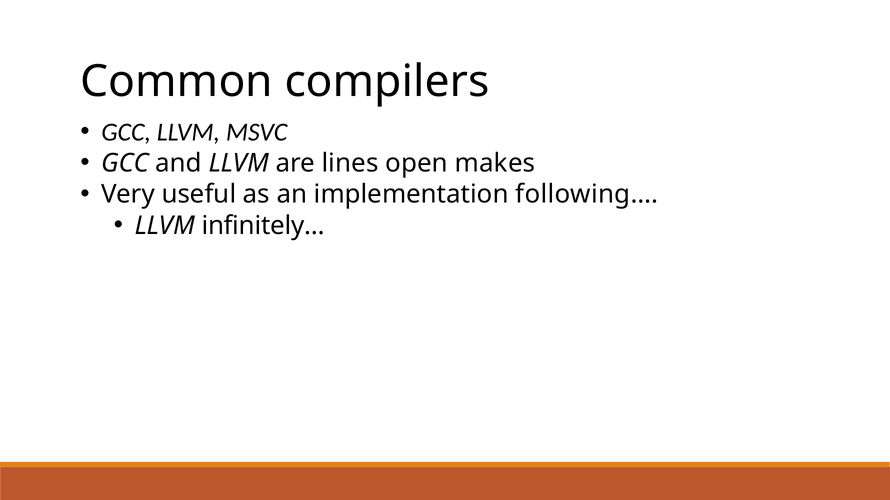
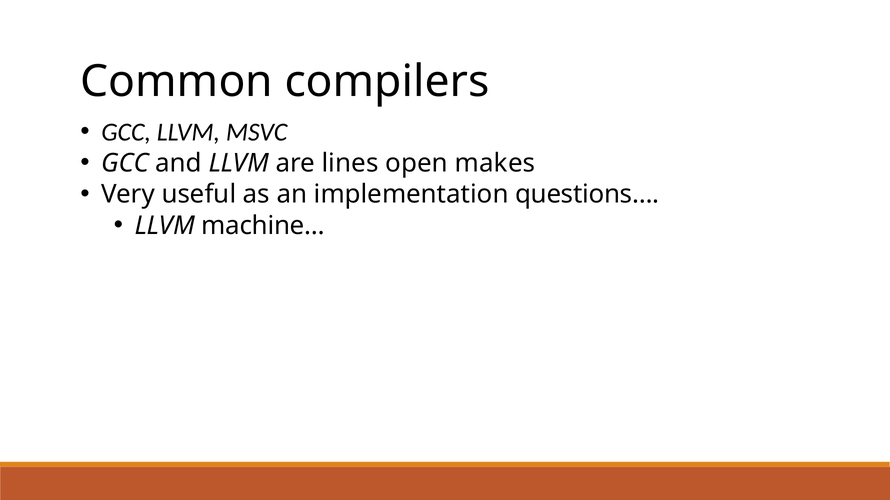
following…: following… -> questions… (587, 195)
infinitely…: infinitely… -> machine… (263, 226)
